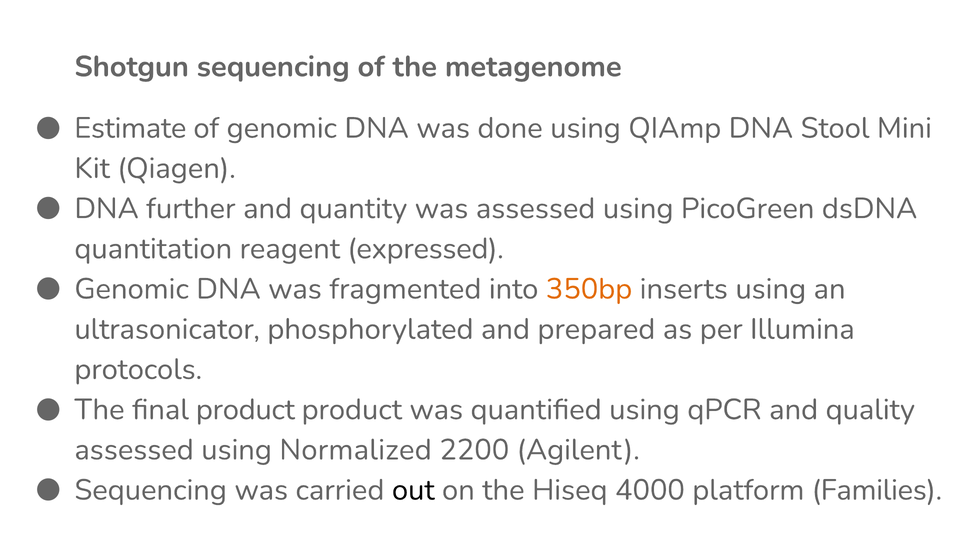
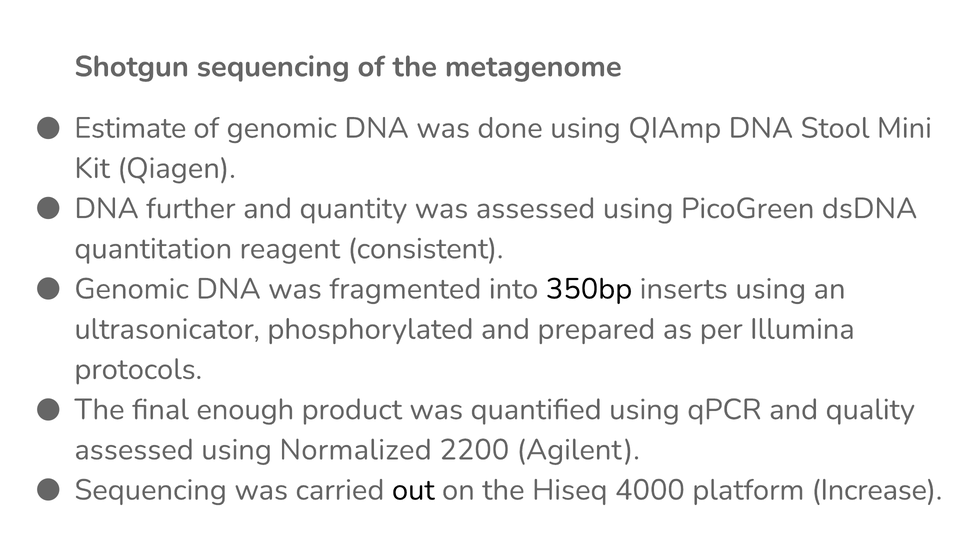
expressed: expressed -> consistent (426, 249)
350bp colour: orange -> black (589, 289)
final product: product -> enough (245, 410)
Families: Families -> Increase (877, 490)
